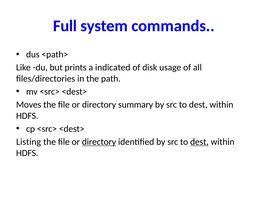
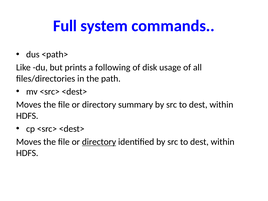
indicated: indicated -> following (113, 67)
Listing: Listing -> Moves (29, 142)
dest underline: present -> none (199, 142)
